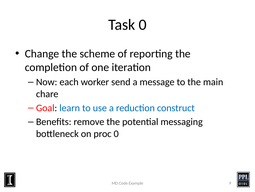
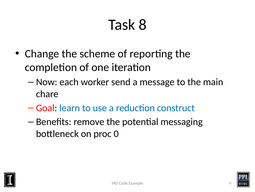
Task 0: 0 -> 8 (143, 25)
